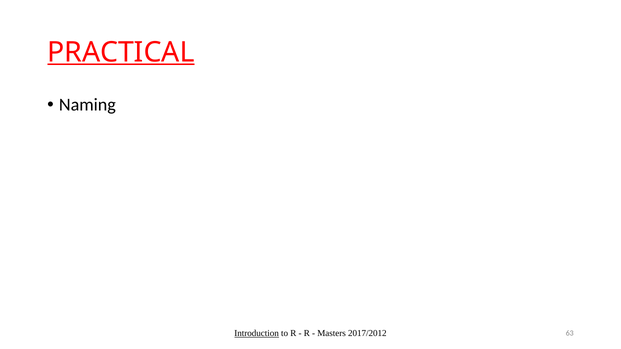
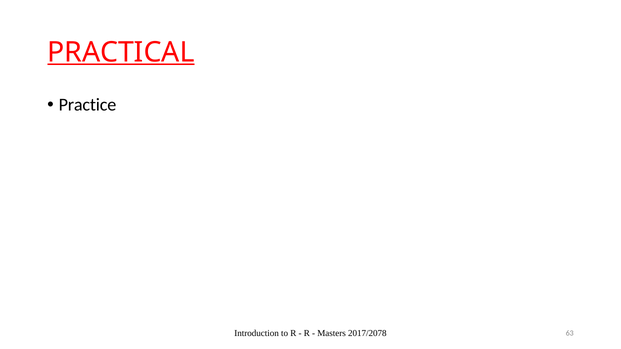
Naming: Naming -> Practice (87, 105)
Introduction underline: present -> none (257, 334)
2017/2012: 2017/2012 -> 2017/2078 (367, 334)
